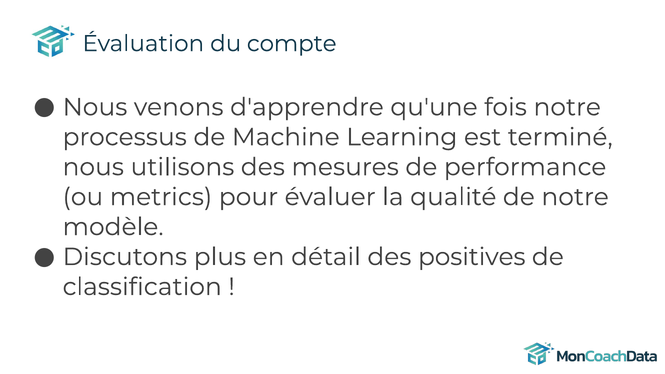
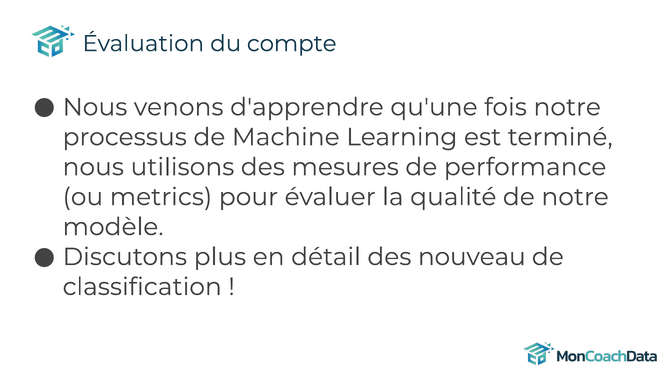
positives: positives -> nouveau (472, 257)
